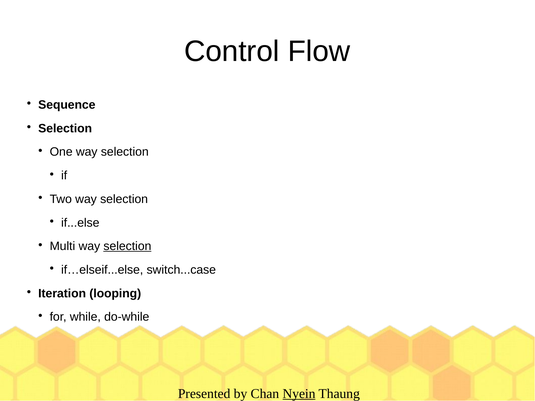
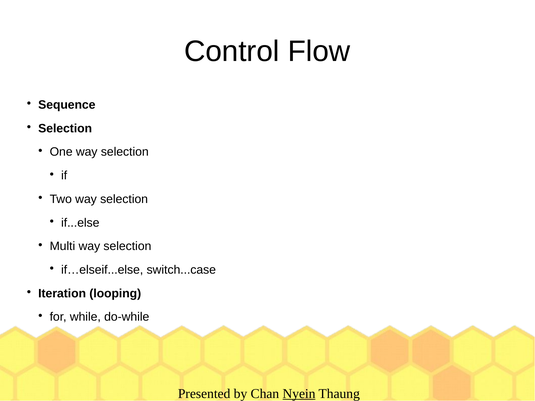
selection underline: present -> none (127, 246)
